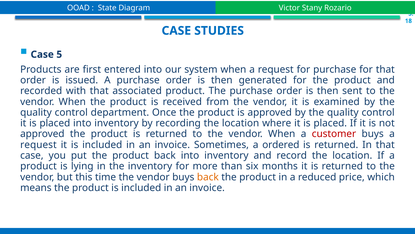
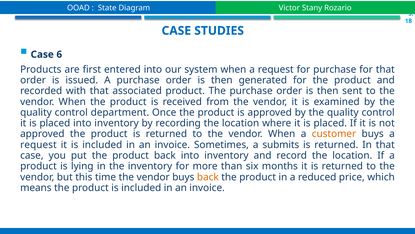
5: 5 -> 6 (59, 54)
customer colour: red -> orange (334, 134)
ordered: ordered -> submits (281, 144)
